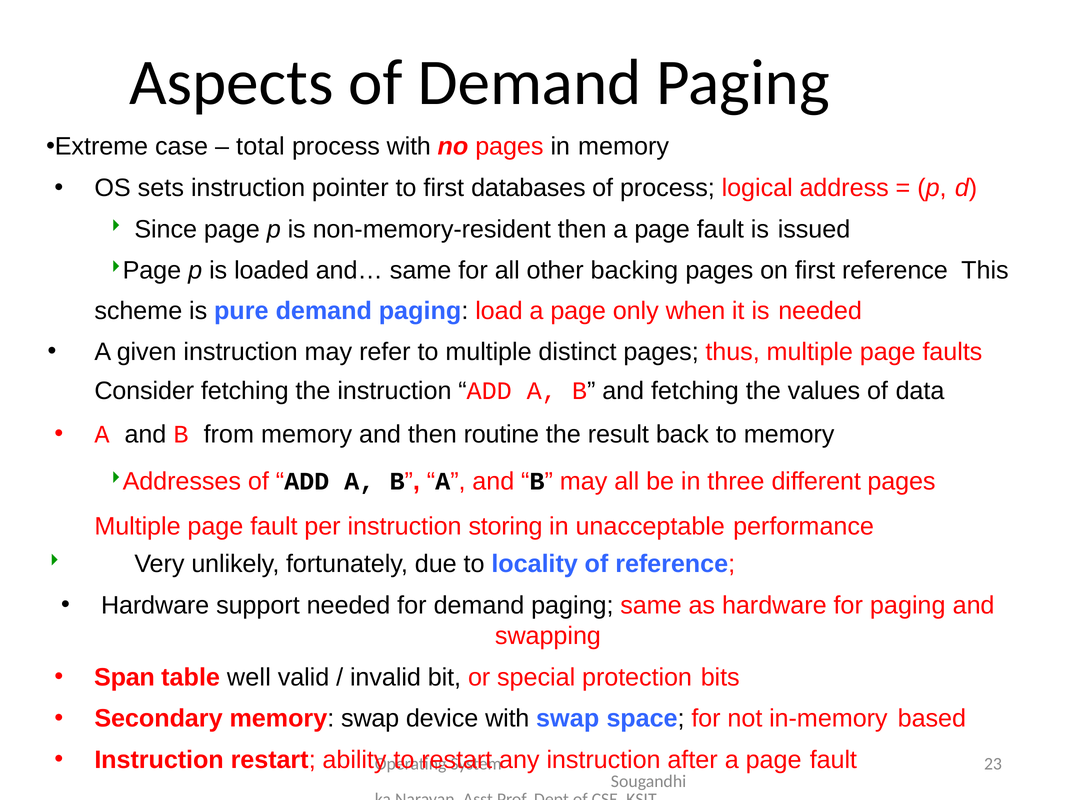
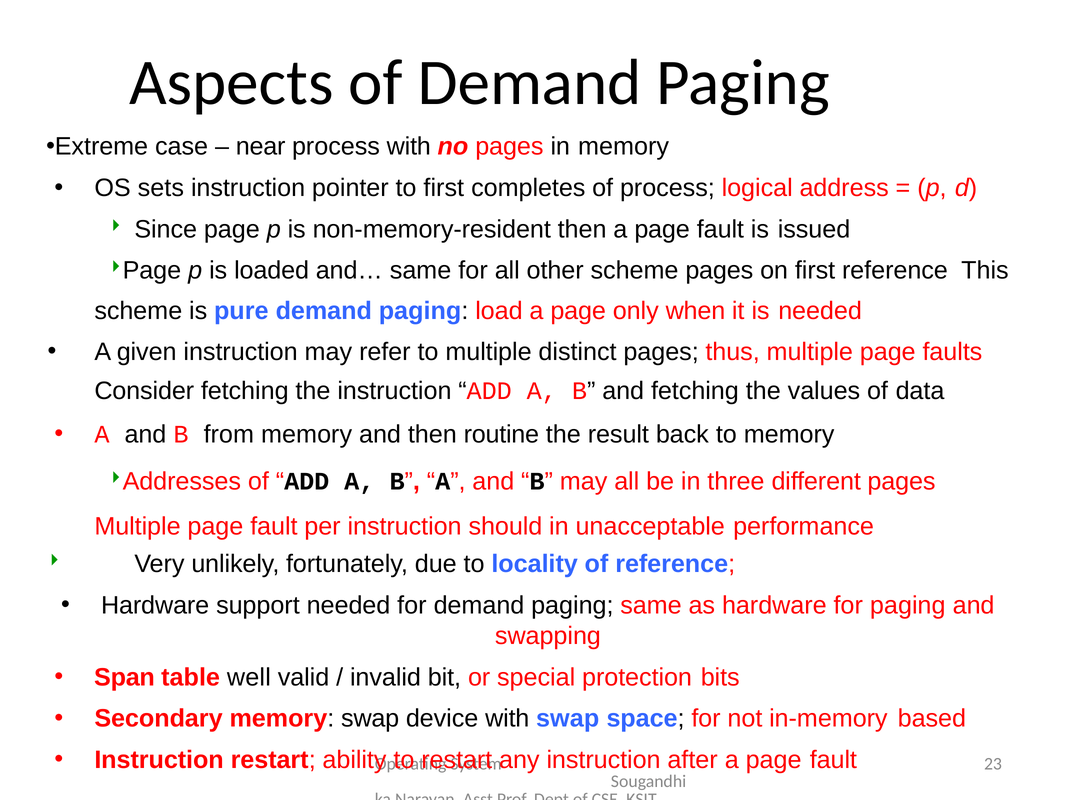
total: total -> near (261, 147)
databases: databases -> completes (528, 188)
other backing: backing -> scheme (635, 270)
storing: storing -> should (505, 526)
